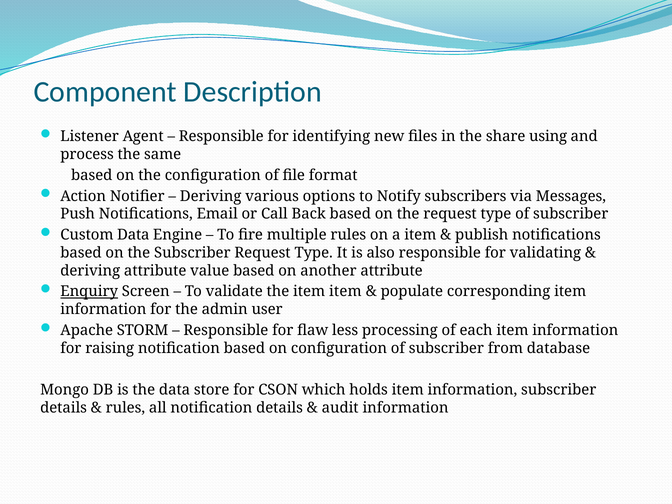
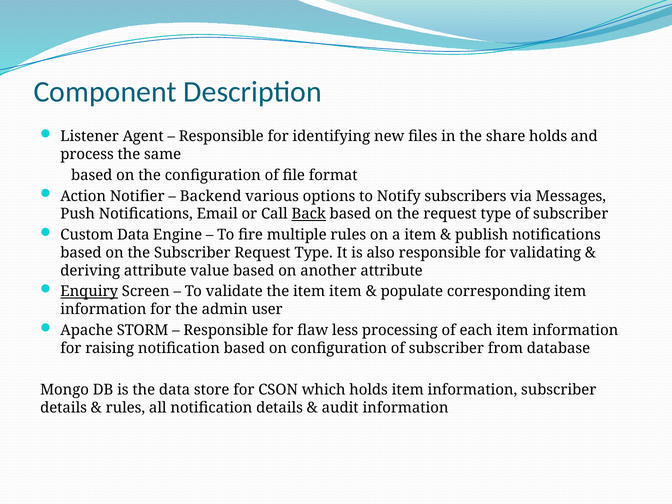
share using: using -> holds (548, 136)
Deriving: Deriving -> Backend (211, 196)
Back underline: none -> present (309, 214)
